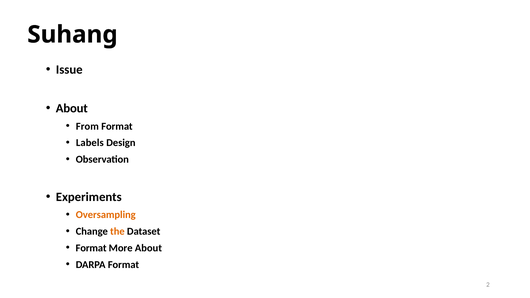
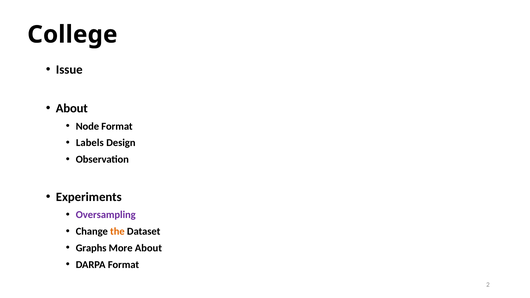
Suhang: Suhang -> College (72, 35)
From: From -> Node (87, 126)
Oversampling colour: orange -> purple (106, 215)
Format: Format -> Graphs (91, 248)
